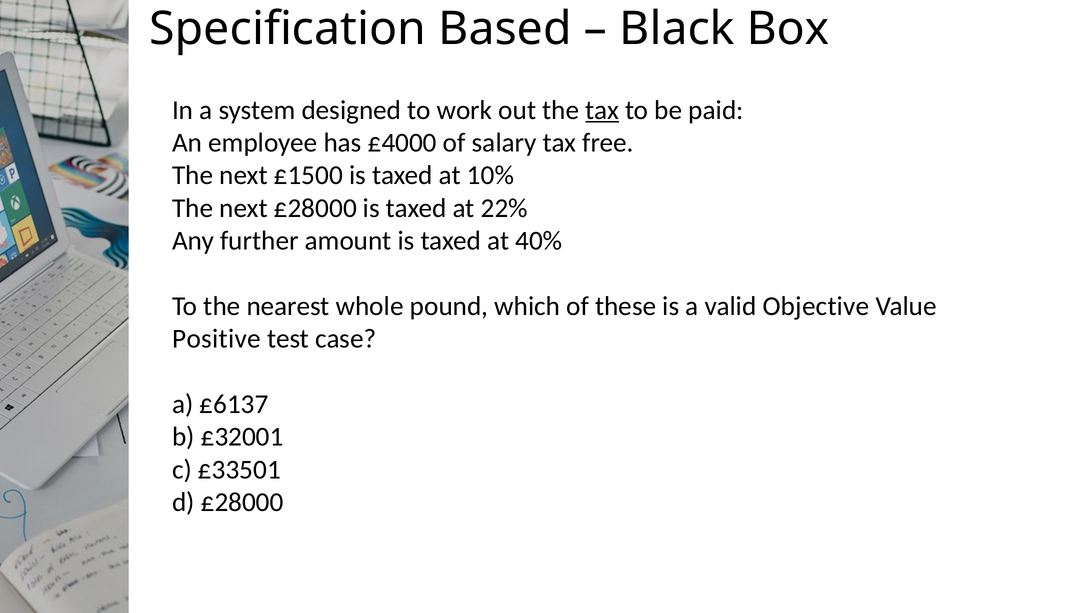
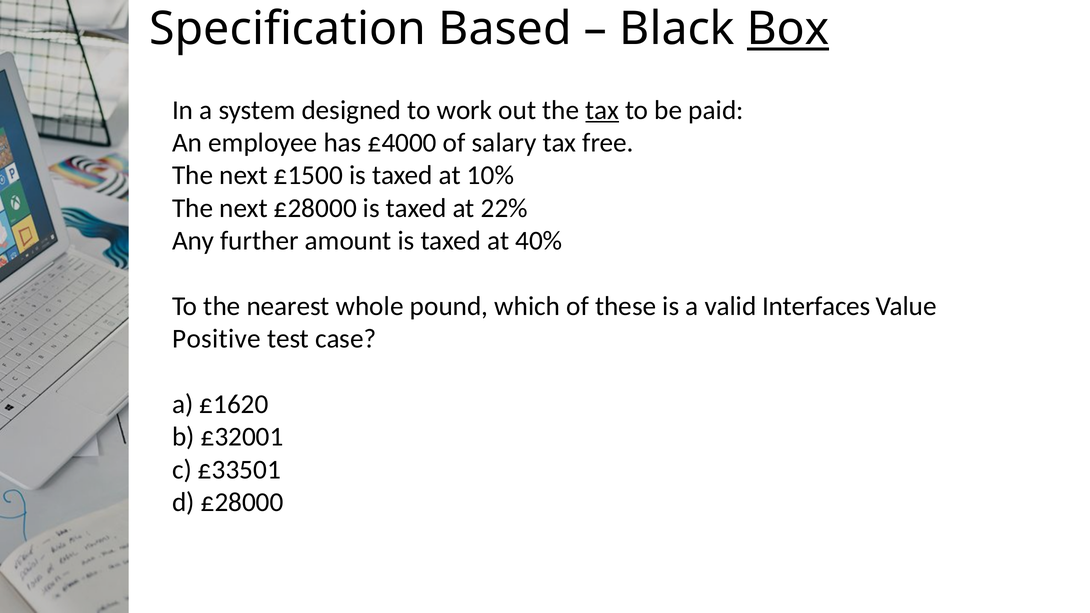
Box underline: none -> present (788, 29)
Objective: Objective -> Interfaces (816, 306)
£6137: £6137 -> £1620 (234, 404)
